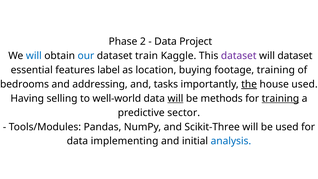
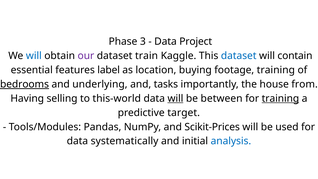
2: 2 -> 3 (143, 41)
our colour: blue -> purple (86, 56)
dataset colour: purple -> blue (239, 56)
will dataset: dataset -> contain (295, 56)
bedrooms underline: none -> present (25, 84)
addressing: addressing -> underlying (100, 84)
the underline: present -> none (249, 84)
house used: used -> from (305, 84)
well-world: well-world -> this-world (117, 98)
methods: methods -> between (222, 98)
sector: sector -> target (184, 113)
Scikit-Three: Scikit-Three -> Scikit-Prices (212, 127)
implementing: implementing -> systematically (125, 141)
